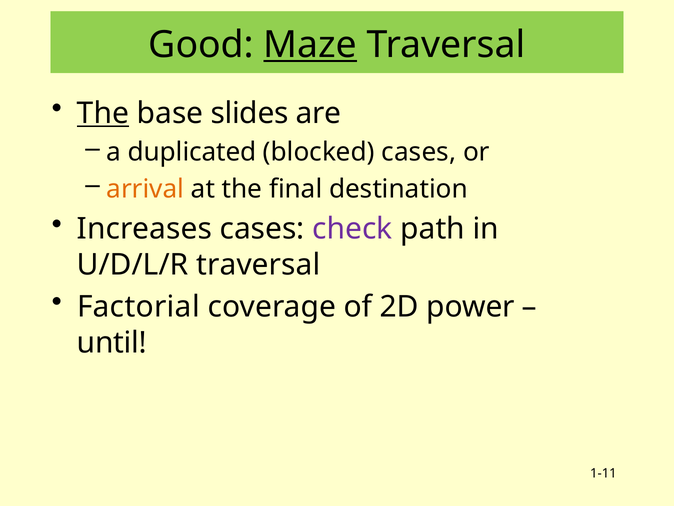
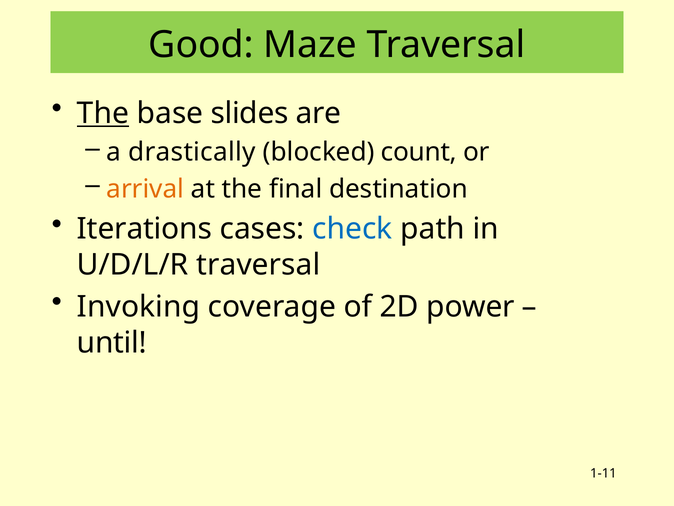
Maze underline: present -> none (310, 45)
duplicated: duplicated -> drastically (192, 152)
blocked cases: cases -> count (419, 152)
Increases: Increases -> Iterations (145, 229)
check colour: purple -> blue (352, 229)
Factorial: Factorial -> Invoking (139, 307)
